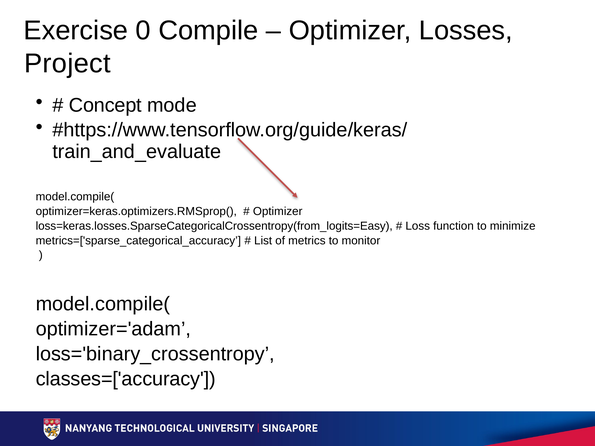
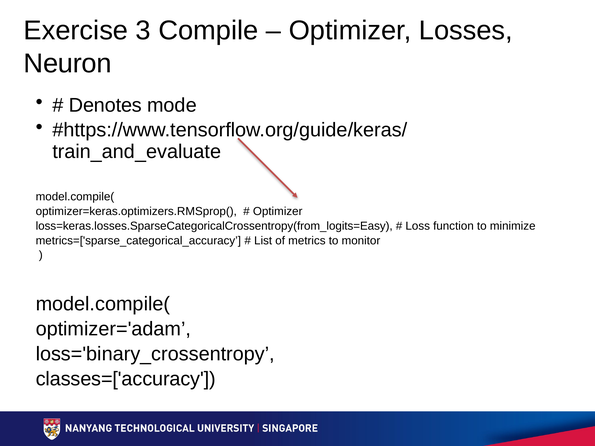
0: 0 -> 3 (143, 31)
Project: Project -> Neuron (68, 63)
Concept: Concept -> Denotes (105, 105)
